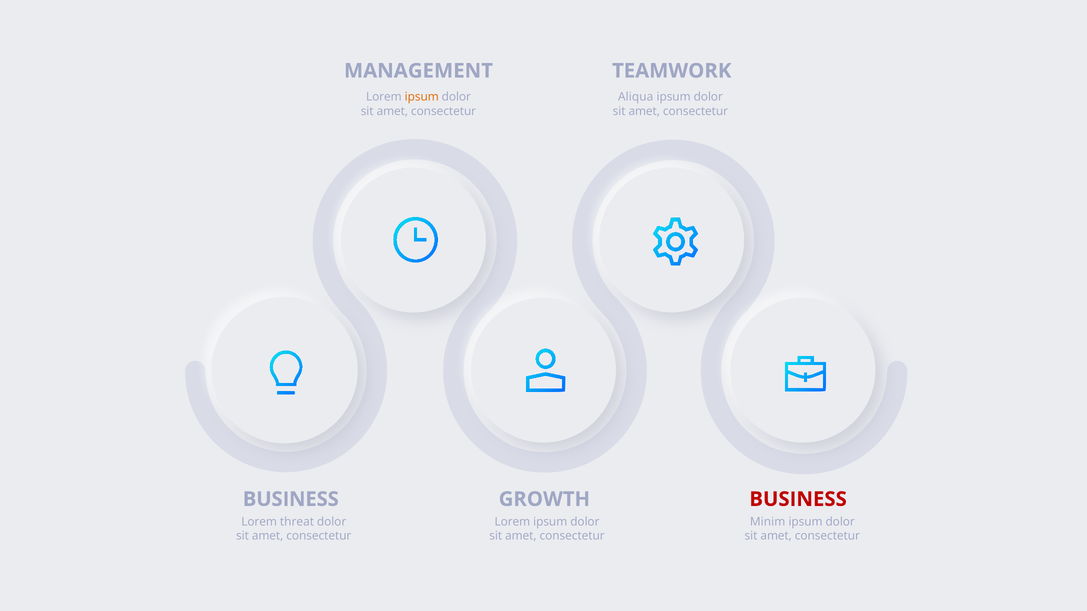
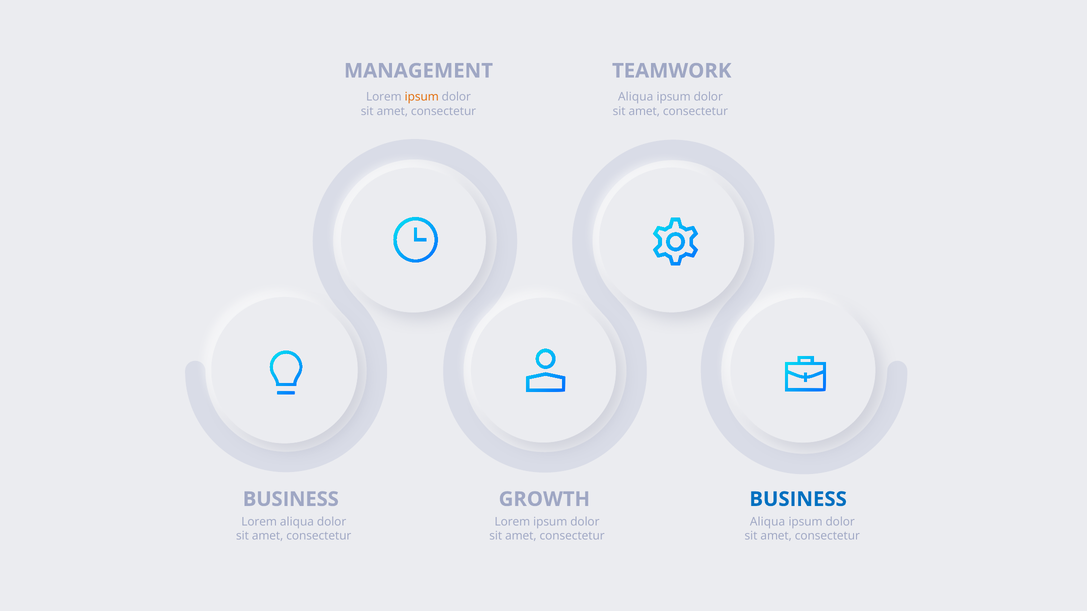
BUSINESS colour: red -> blue (798, 500)
Lorem threat: threat -> aliqua (297, 522)
Minim: Minim -> Aliqua (768, 522)
